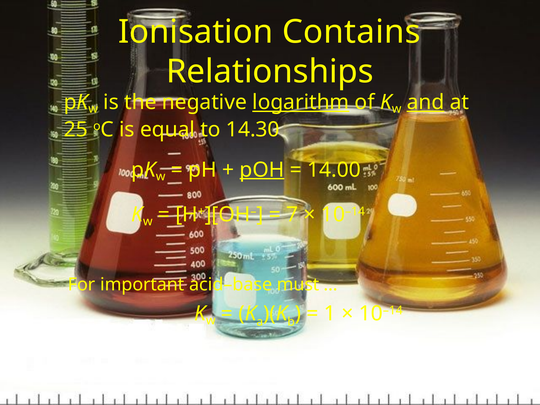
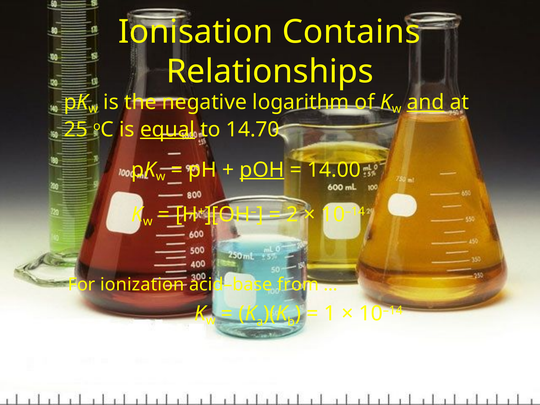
logarithm underline: present -> none (301, 102)
equal underline: none -> present (168, 129)
14.30: 14.30 -> 14.70 (253, 129)
7: 7 -> 2 (292, 215)
important: important -> ionization (142, 285)
must: must -> from (298, 285)
